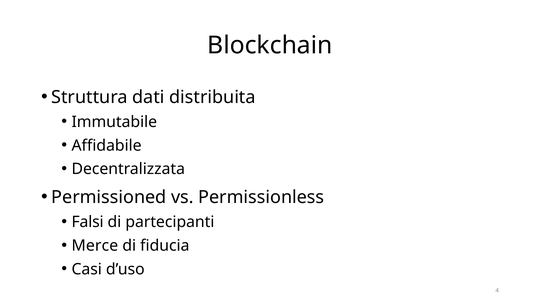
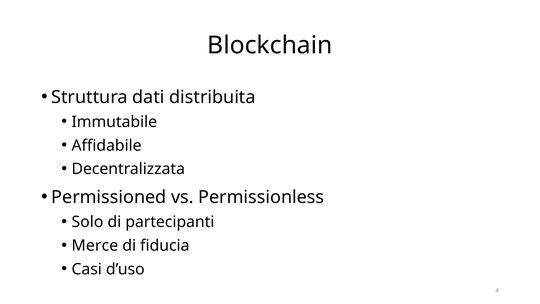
Falsi: Falsi -> Solo (87, 222)
